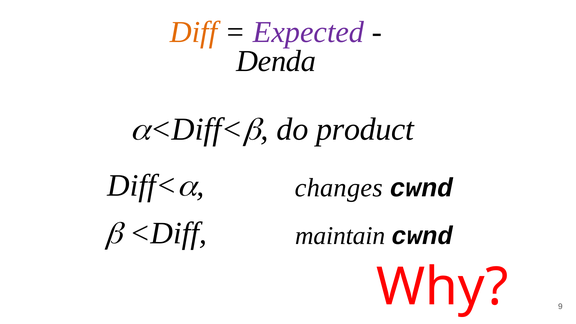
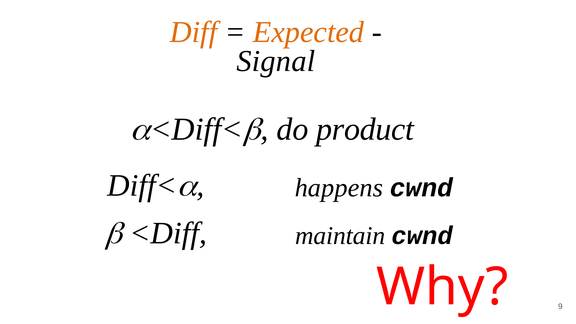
Expected colour: purple -> orange (309, 32)
Denda: Denda -> Signal (276, 61)
changes: changes -> happens (339, 188)
